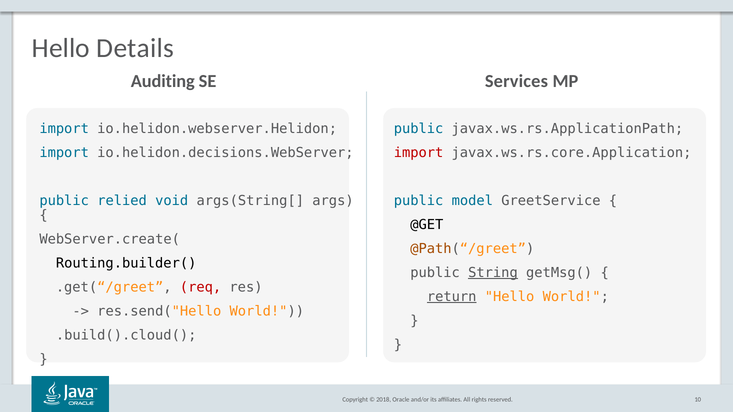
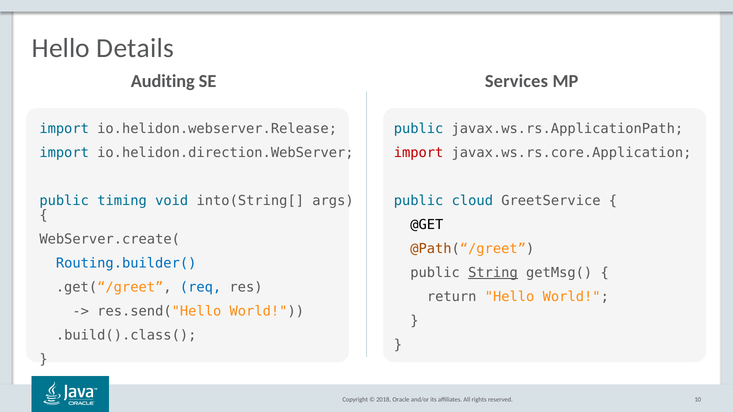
io.helidon.webserver.Helidon: io.helidon.webserver.Helidon -> io.helidon.webserver.Release (217, 129)
io.helidon.decisions.WebServer: io.helidon.decisions.WebServer -> io.helidon.direction.WebServer (225, 153)
relied: relied -> timing (122, 201)
args(String[: args(String[ -> into(String[ (250, 201)
model: model -> cloud (472, 201)
Routing.builder( colour: black -> blue (126, 264)
req colour: red -> blue (201, 288)
return underline: present -> none (452, 297)
.build().cloud(: .build().cloud( -> .build().class( (126, 336)
